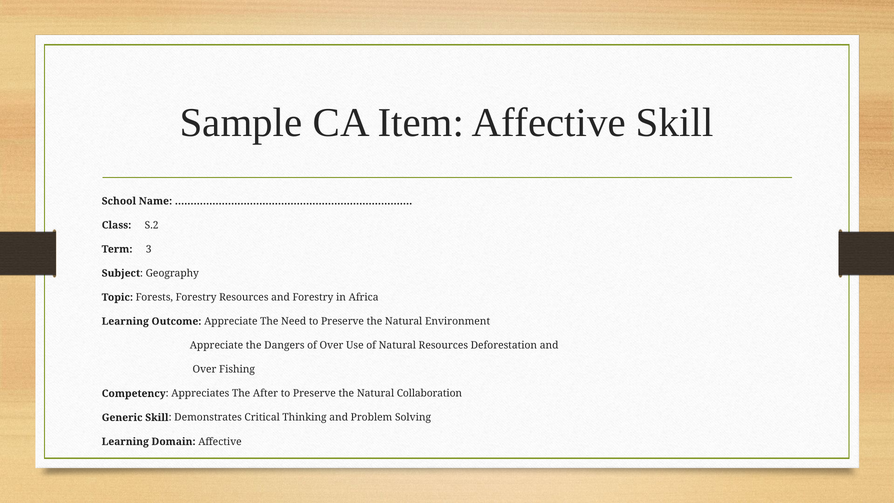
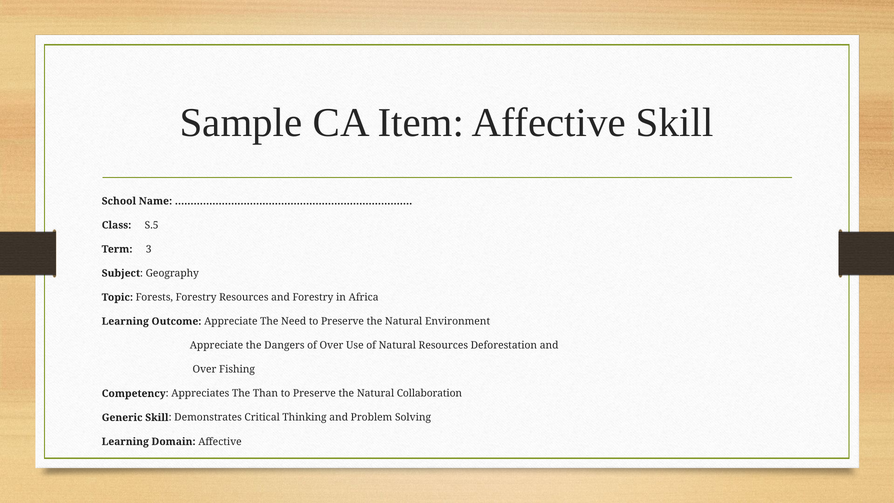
S.2: S.2 -> S.5 (152, 225)
After: After -> Than (266, 393)
